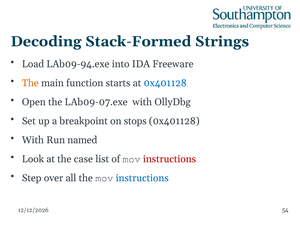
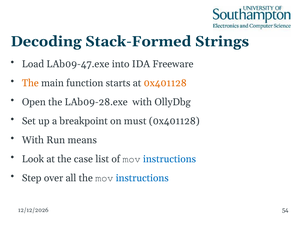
LAb09-94.exe: LAb09-94.exe -> LAb09-47.exe (78, 64)
0x401128 colour: blue -> orange (165, 83)
LAb09-07.exe: LAb09-07.exe -> LAb09-28.exe (96, 102)
stops: stops -> must (135, 121)
named: named -> means (82, 140)
instructions colour: red -> blue (169, 159)
